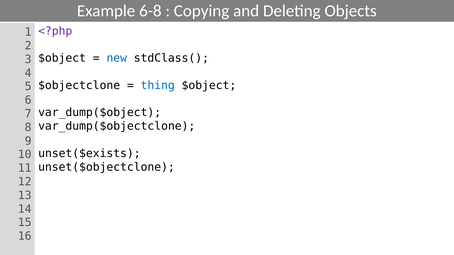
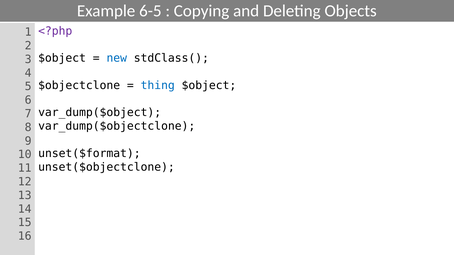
6-8: 6-8 -> 6-5 (150, 11)
unset($exists: unset($exists -> unset($format (89, 154)
